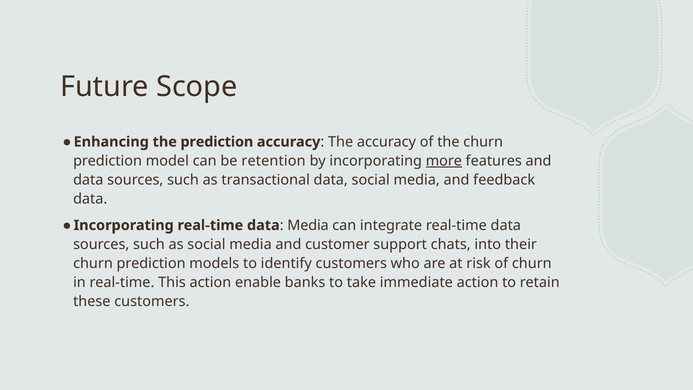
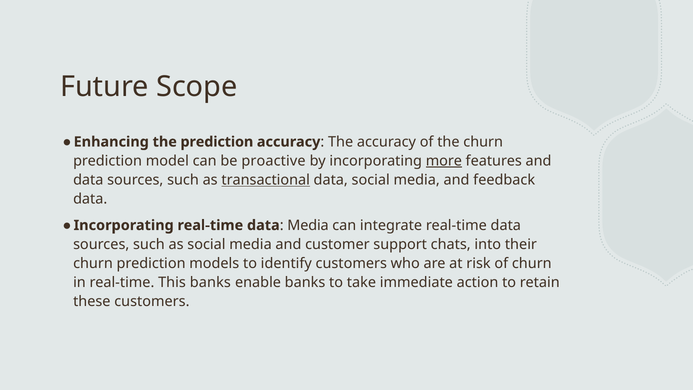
retention: retention -> proactive (273, 161)
transactional underline: none -> present (266, 180)
This action: action -> banks (210, 282)
